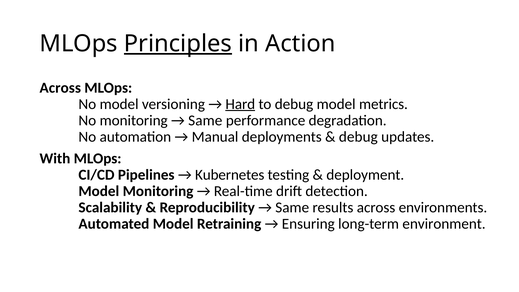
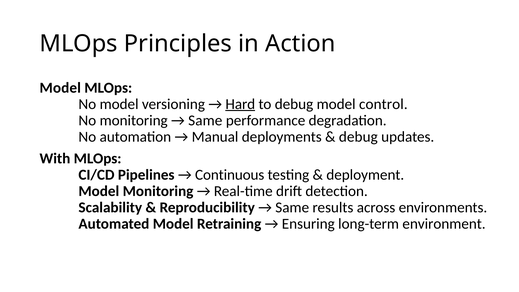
Principles underline: present -> none (178, 44)
Across: Across -> Model (60, 88)
metrics: metrics -> control (383, 104)
Kubernetes: Kubernetes -> Continuous (230, 175)
